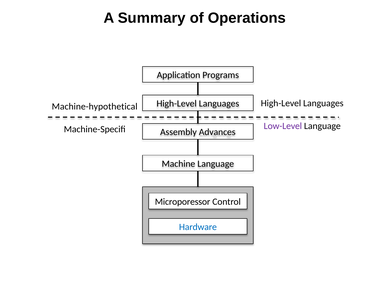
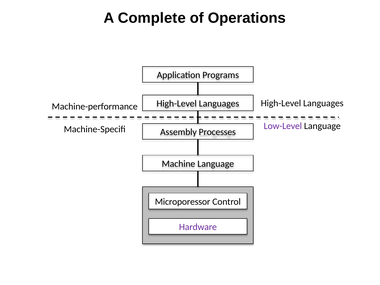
Summary: Summary -> Complete (152, 18)
Machine-hypothetical: Machine-hypothetical -> Machine-performance (95, 106)
Advances: Advances -> Processes (217, 132)
Hardware colour: blue -> purple (198, 227)
